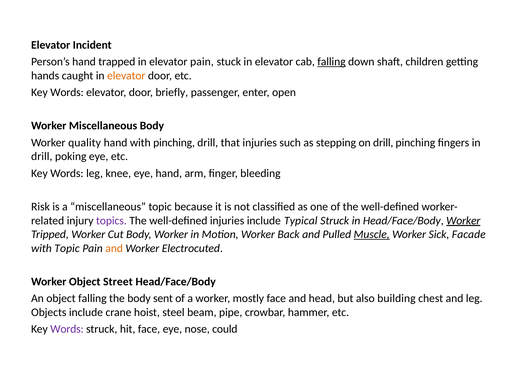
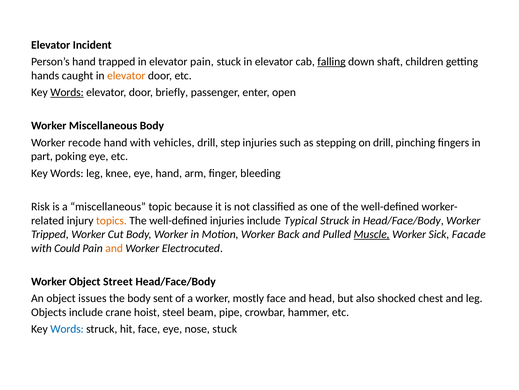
Words underline: none -> present (67, 92)
quality: quality -> recode (85, 142)
with pinching: pinching -> vehicles (174, 142)
that: that -> step (230, 142)
drill: drill -> part (42, 156)
topics colour: purple -> orange (111, 220)
Worker underline: present -> none (463, 220)
with Topic: Topic -> Could (67, 248)
object falling: falling -> issues (92, 298)
building: building -> shocked (396, 298)
Words colour: purple -> blue (67, 328)
nose could: could -> stuck (225, 328)
